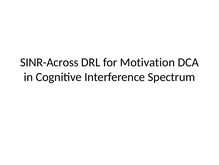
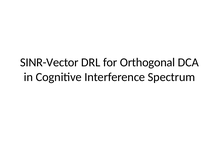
SINR-Across: SINR-Across -> SINR-Vector (49, 62)
Motivation: Motivation -> Orthogonal (148, 62)
